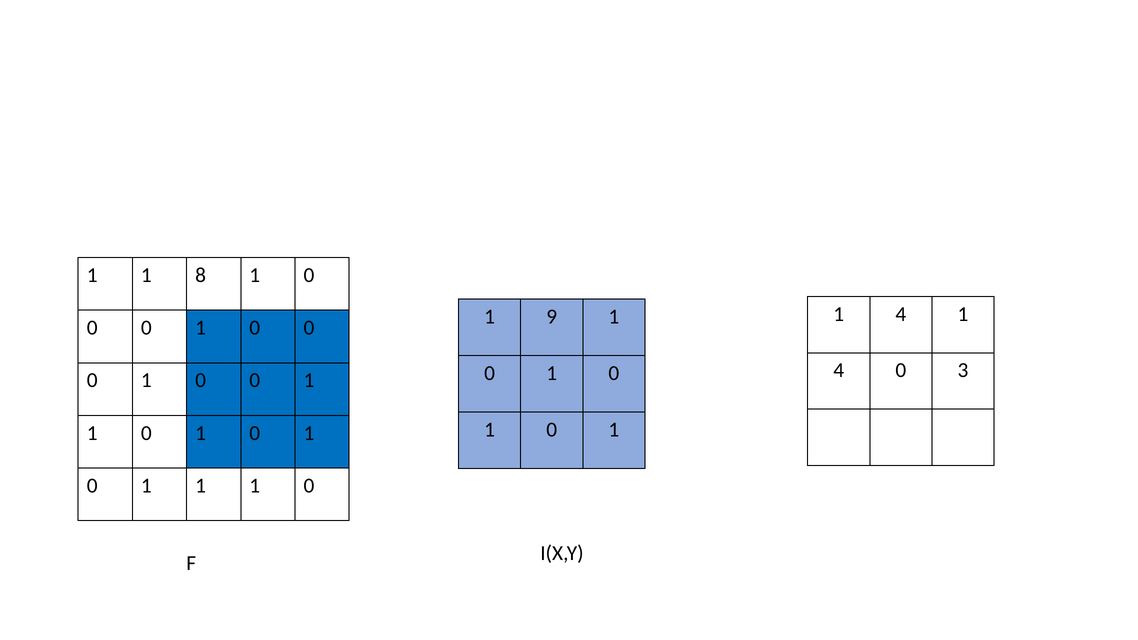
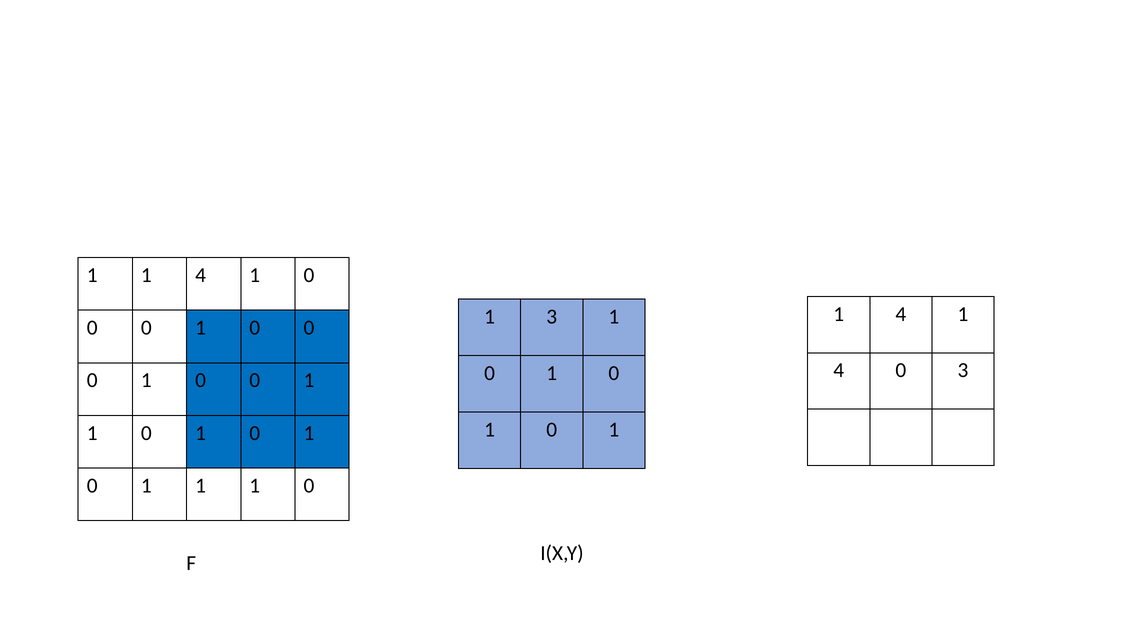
1 1 8: 8 -> 4 (201, 275)
1 9: 9 -> 3 (552, 317)
